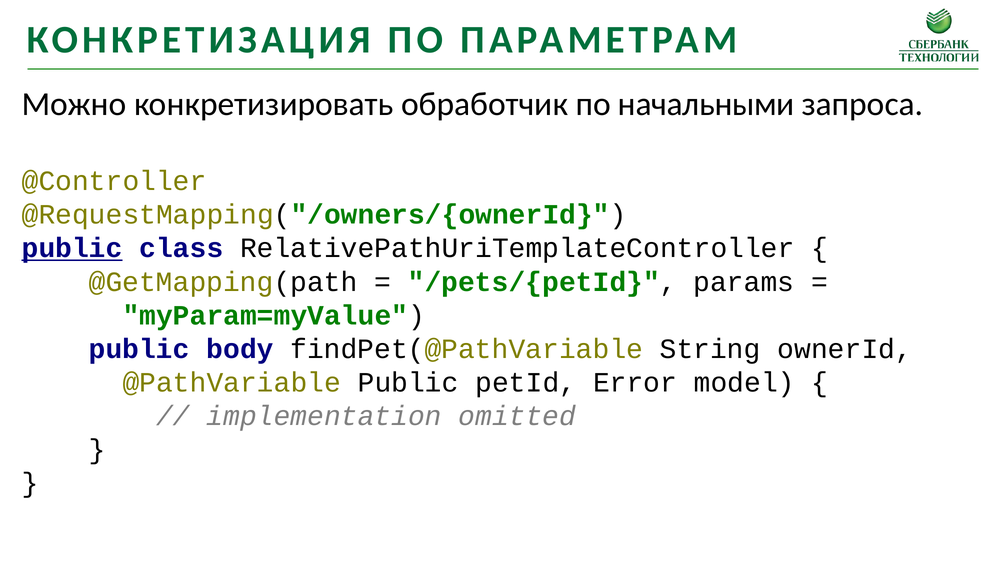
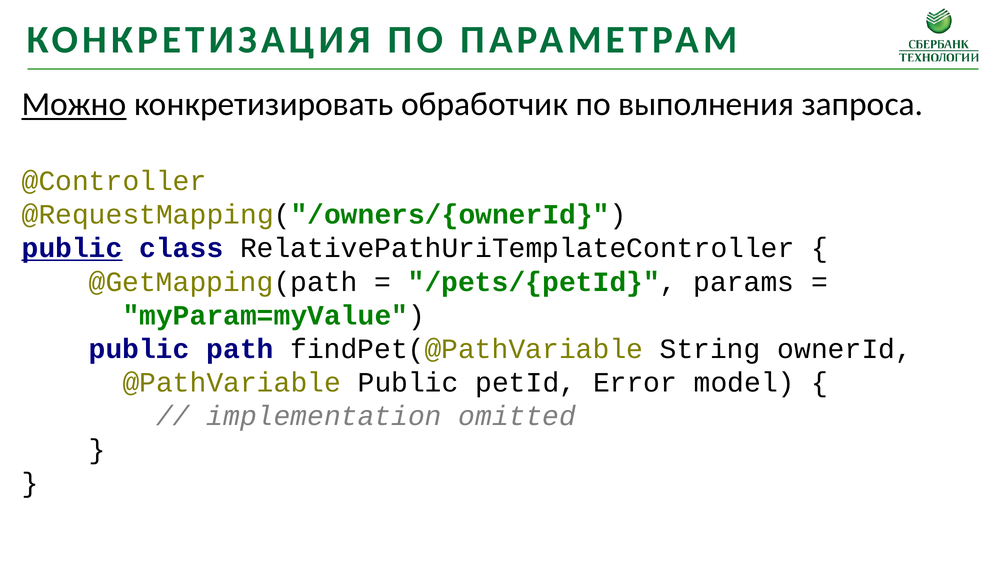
Можно underline: none -> present (74, 104)
начальными: начальными -> выполнения (706, 104)
body: body -> path (240, 349)
